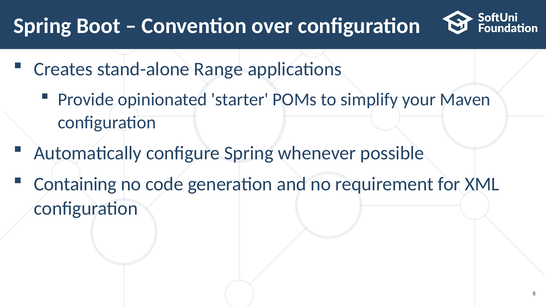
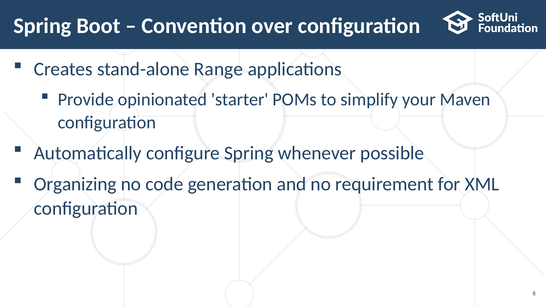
Containing: Containing -> Organizing (75, 184)
